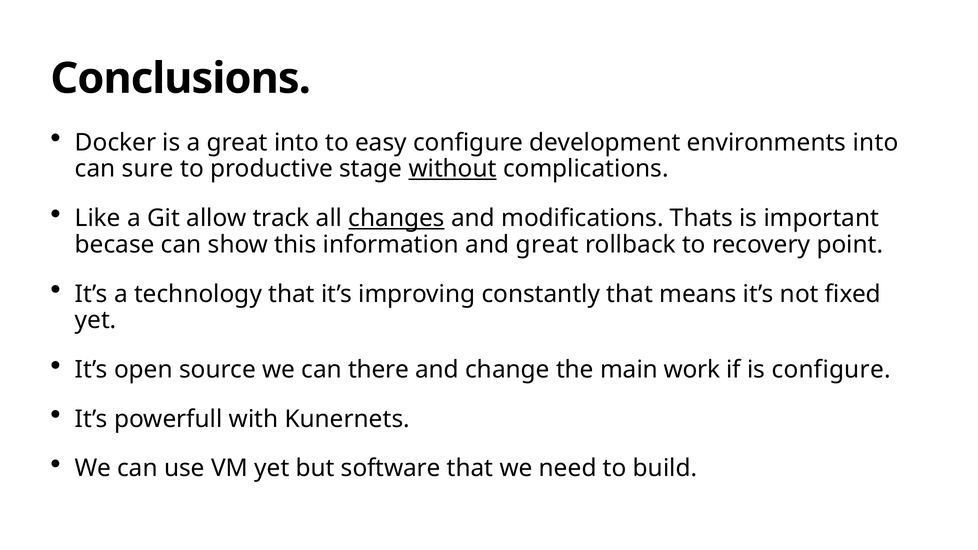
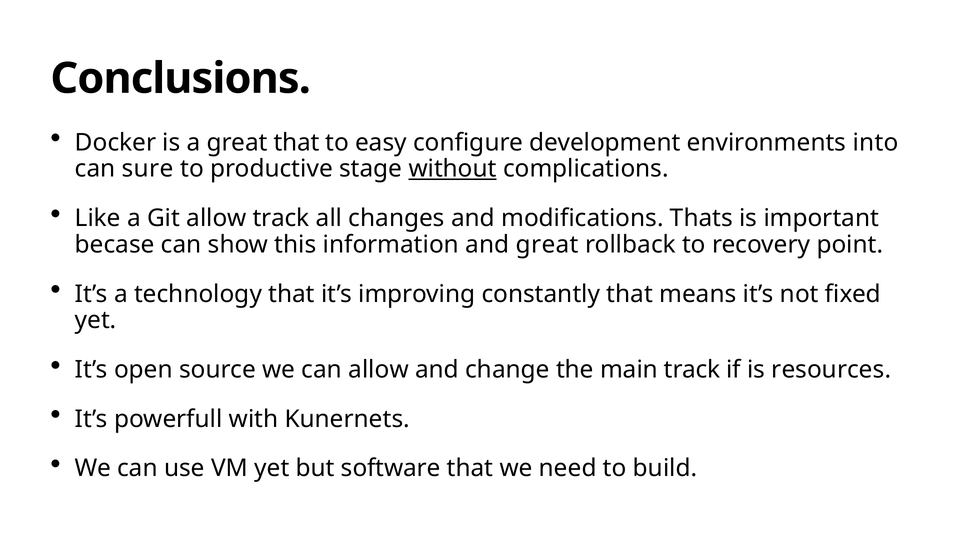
great into: into -> that (297, 143)
changes underline: present -> none (397, 218)
can there: there -> allow (379, 370)
main work: work -> track (692, 370)
is configure: configure -> resources (831, 370)
